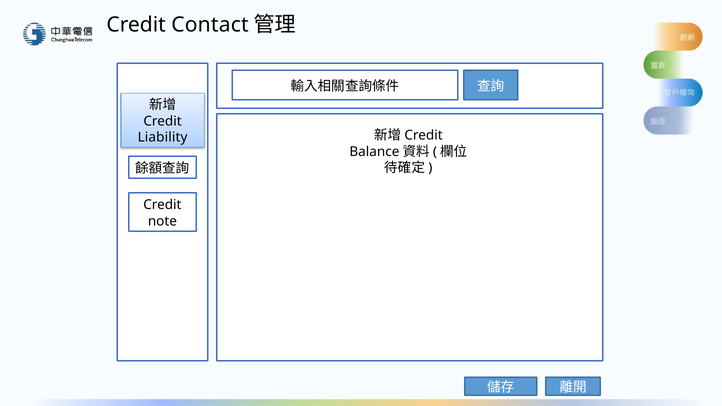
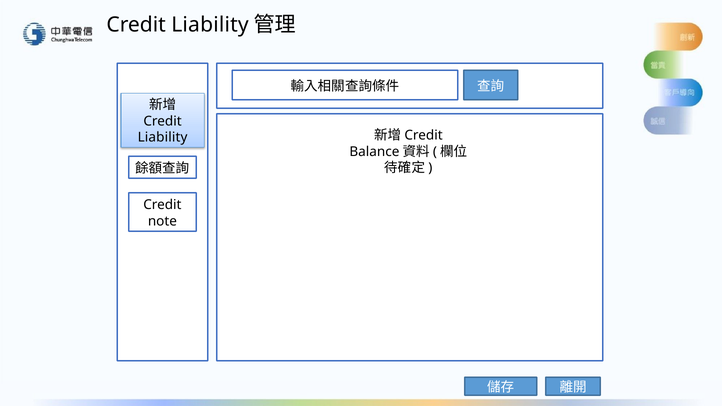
Contact: Contact -> Liability (210, 25)
